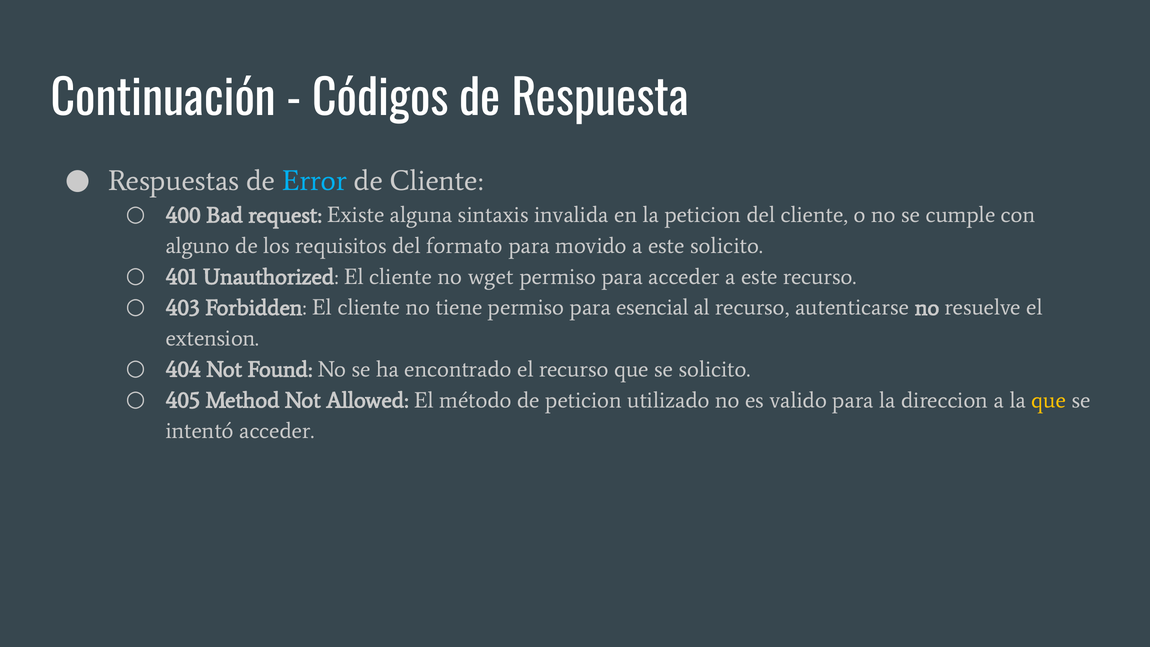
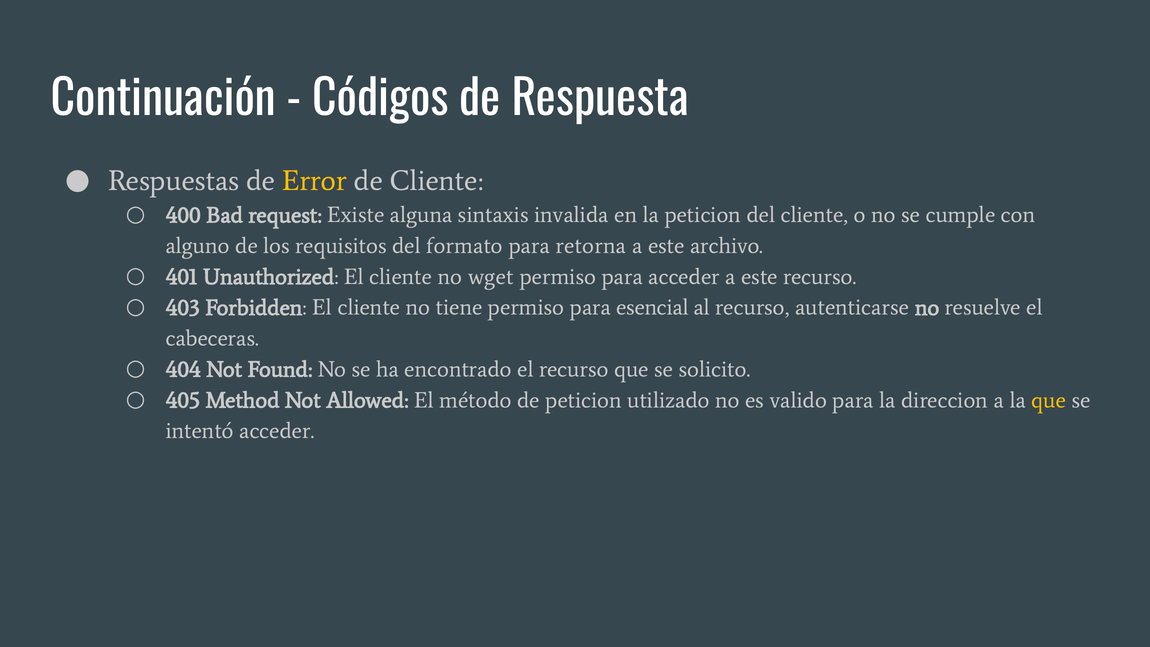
Error colour: light blue -> yellow (315, 181)
movido: movido -> retorna (591, 246)
este solicito: solicito -> archivo (727, 246)
extension: extension -> cabeceras (212, 338)
